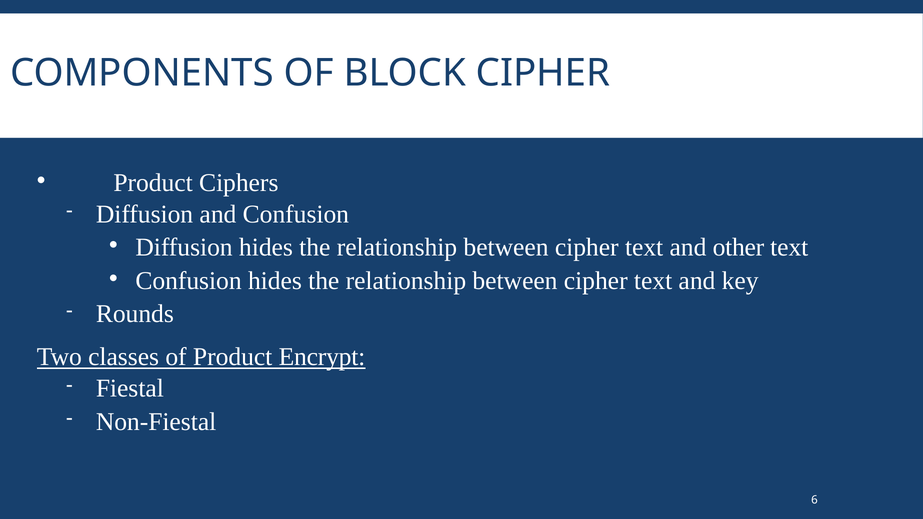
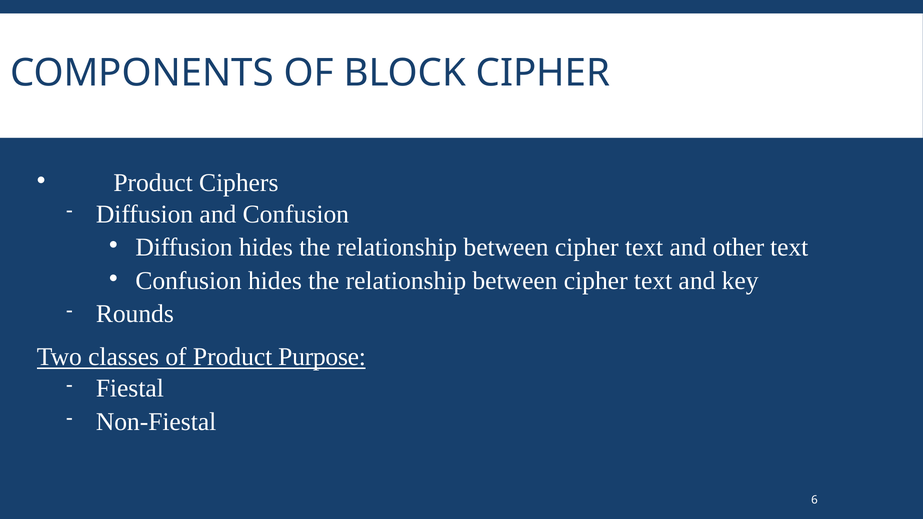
Encrypt: Encrypt -> Purpose (322, 357)
